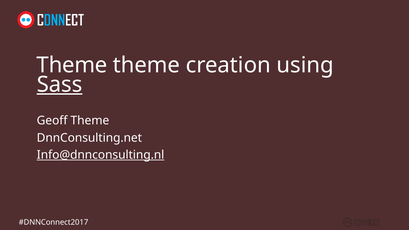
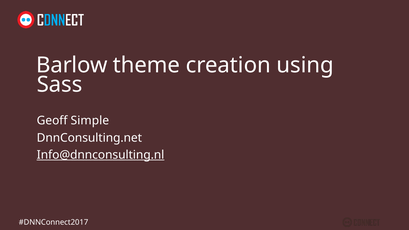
Theme: Theme -> Barlow (72, 65)
Sass underline: present -> none (60, 84)
Geoff Theme: Theme -> Simple (90, 121)
